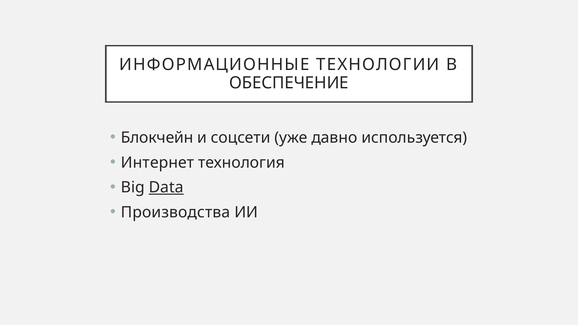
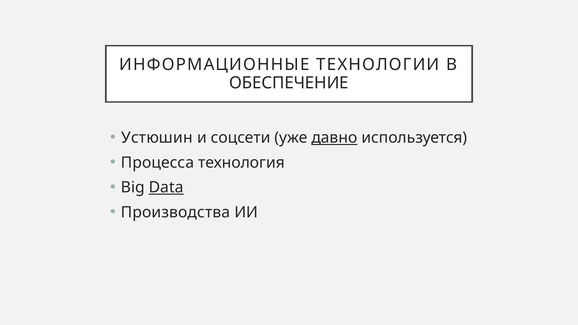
Блокчейн: Блокчейн -> Устюшин (157, 138)
давно underline: none -> present (334, 138)
Интернет: Интернет -> Процесса (158, 163)
